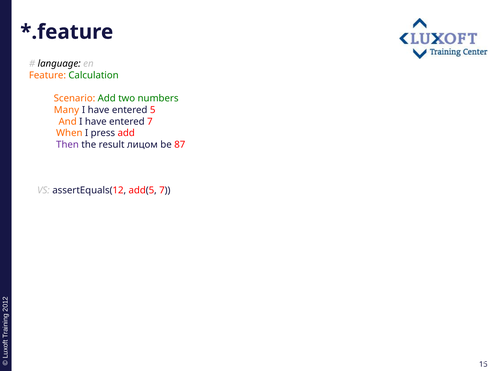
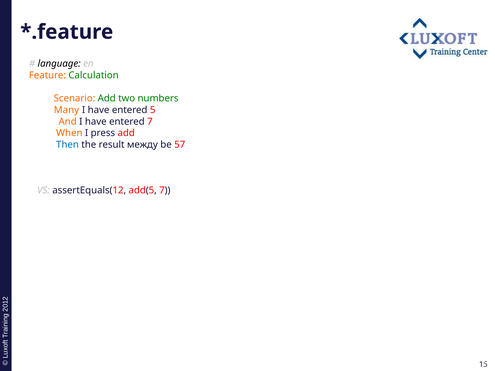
Then colour: purple -> blue (68, 145)
лицом: лицом -> между (142, 145)
87: 87 -> 57 (180, 145)
